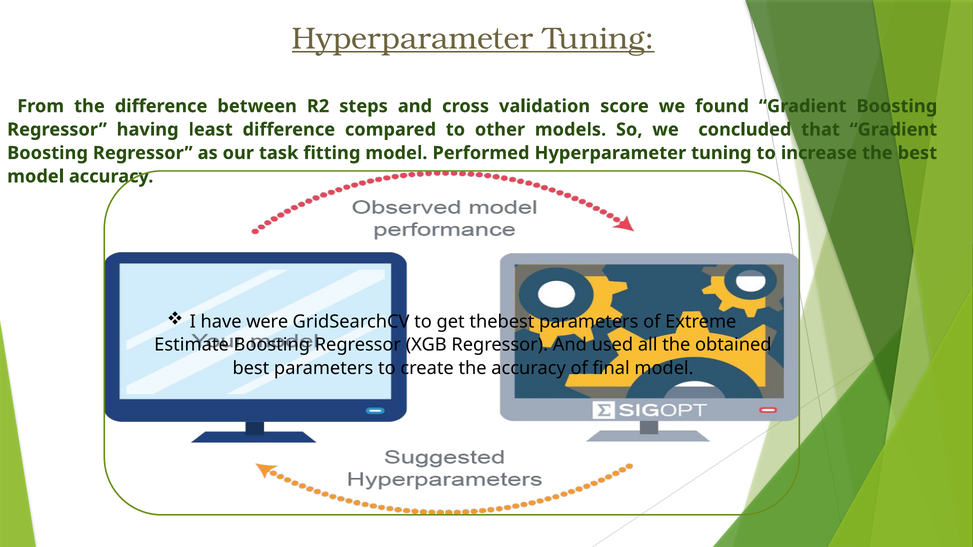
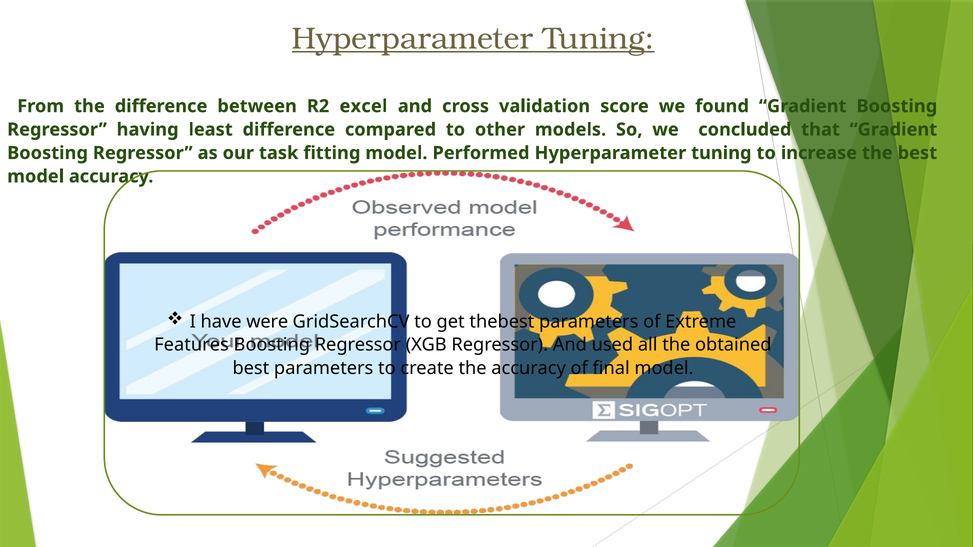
steps: steps -> excel (363, 106)
Estimate: Estimate -> Features (192, 345)
